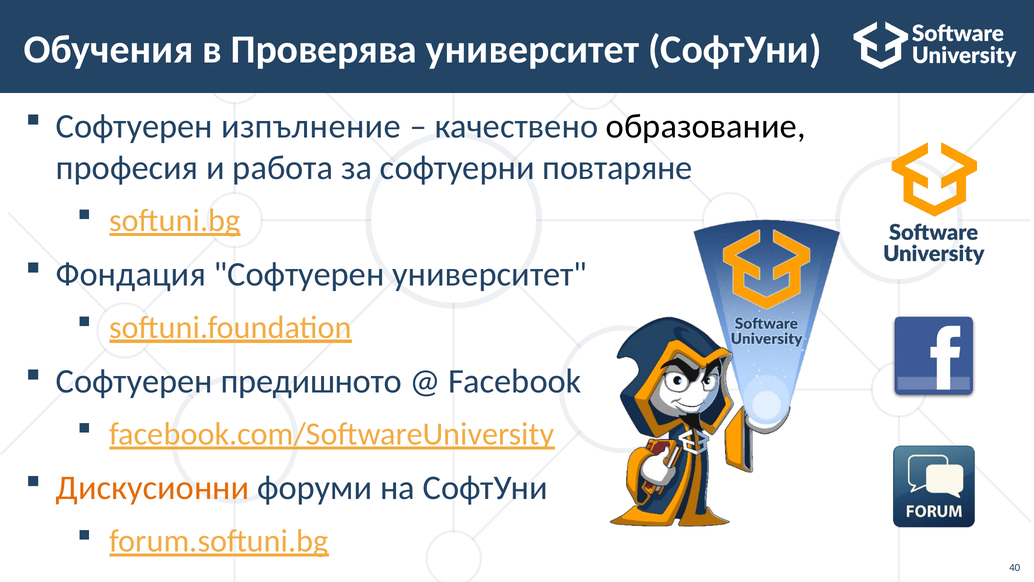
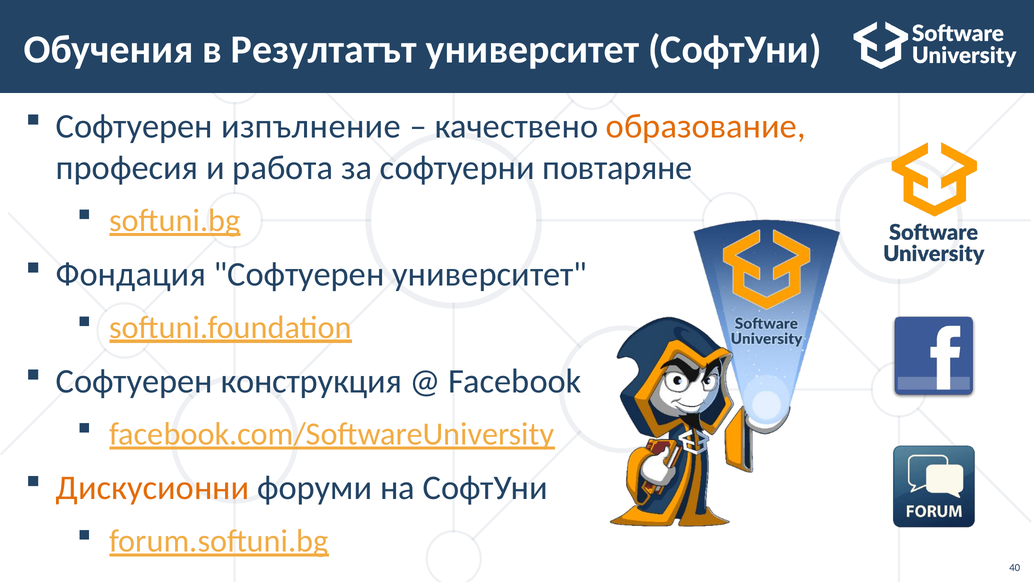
Проверява: Проверява -> Резултатът (324, 49)
образование colour: black -> orange (706, 126)
предишното: предишното -> конструкция (311, 381)
